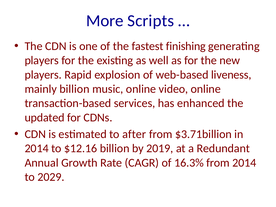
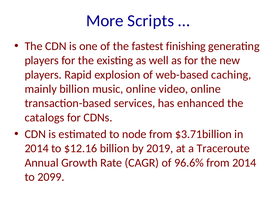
liveness: liveness -> caching (231, 75)
updated: updated -> catalogs (44, 117)
after: after -> node (134, 134)
Redundant: Redundant -> Traceroute (223, 148)
16.3%: 16.3% -> 96.6% (189, 163)
2029: 2029 -> 2099 (51, 177)
